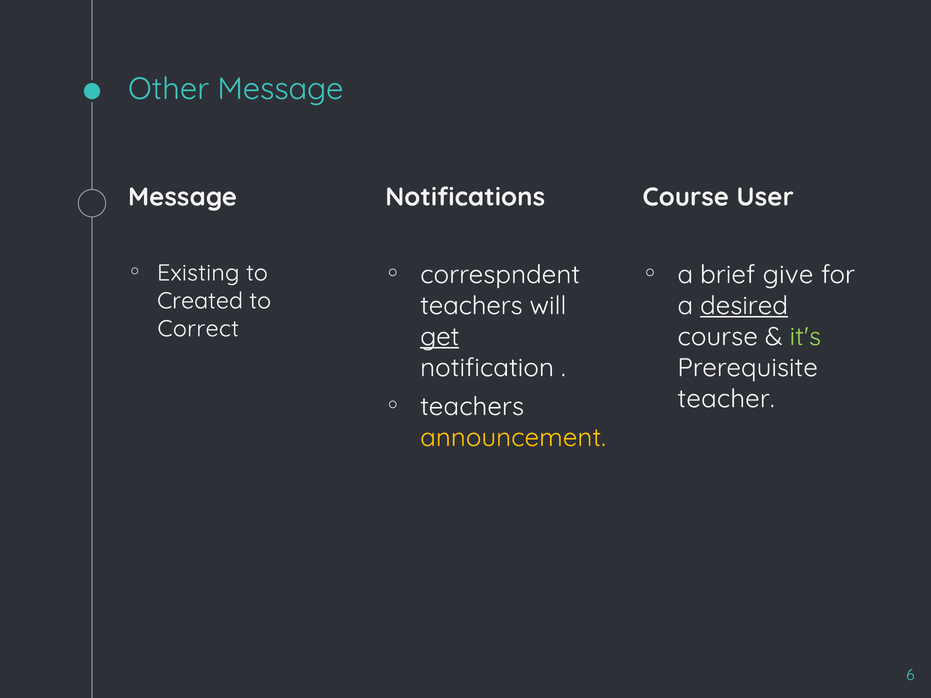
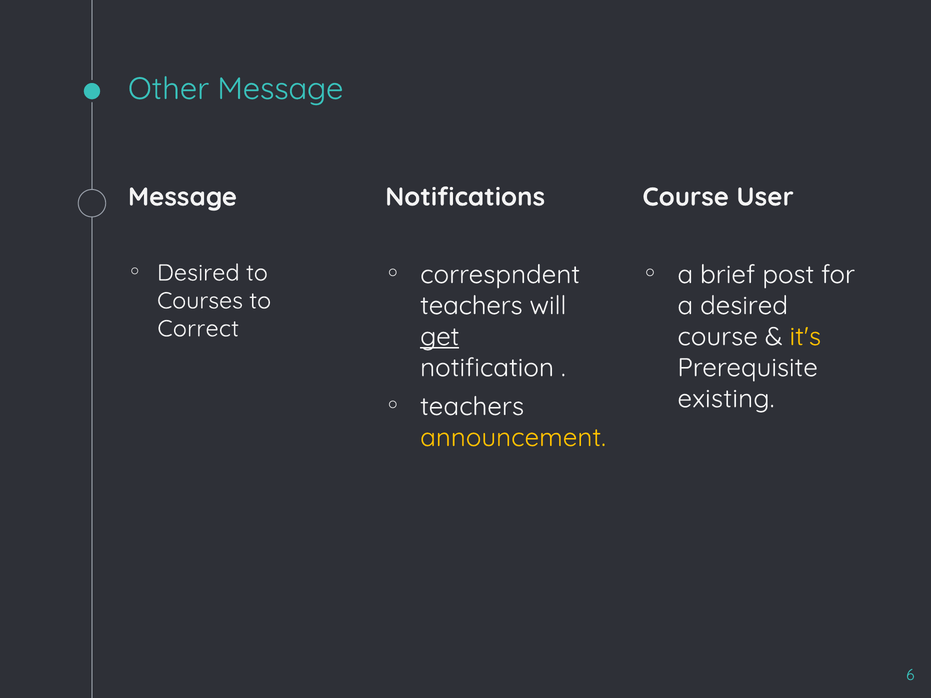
Existing: Existing -> Desired (198, 273)
give: give -> post (788, 275)
Created: Created -> Courses (200, 301)
desired underline: present -> none (744, 306)
it's colour: light green -> yellow (805, 337)
teacher: teacher -> existing (726, 399)
